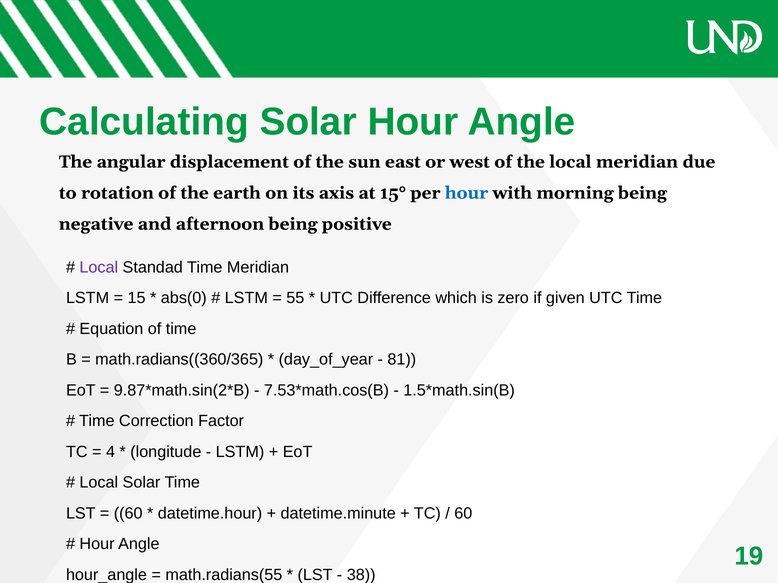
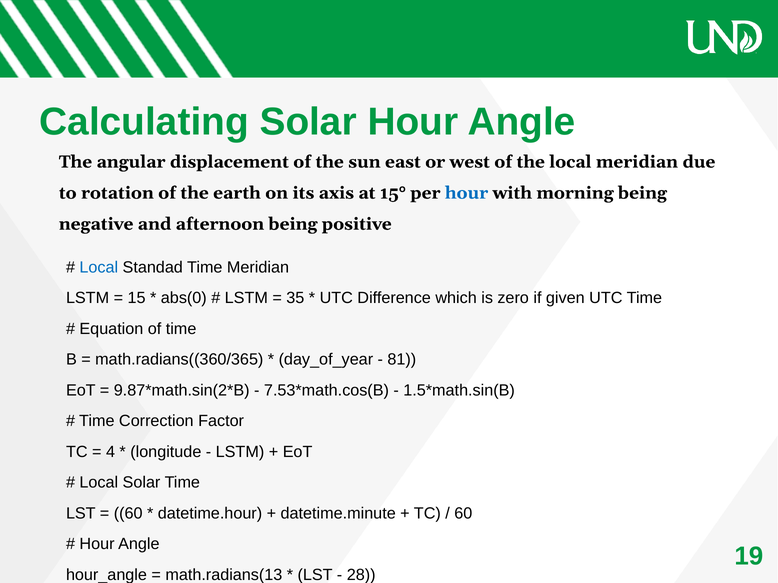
Local colour: purple -> blue (99, 268)
55: 55 -> 35 (295, 298)
math.radians(55: math.radians(55 -> math.radians(13 (224, 575)
38: 38 -> 28 (361, 575)
